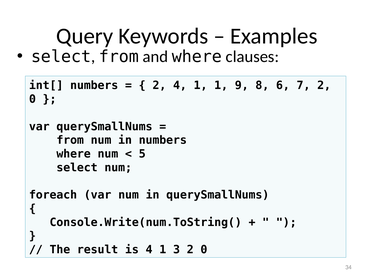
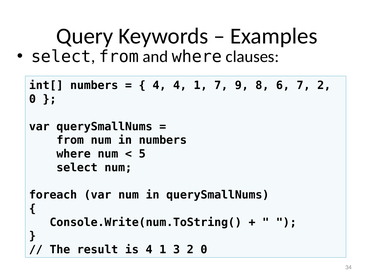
2: 2 -> 4 (159, 86)
1 1: 1 -> 7 (221, 86)
